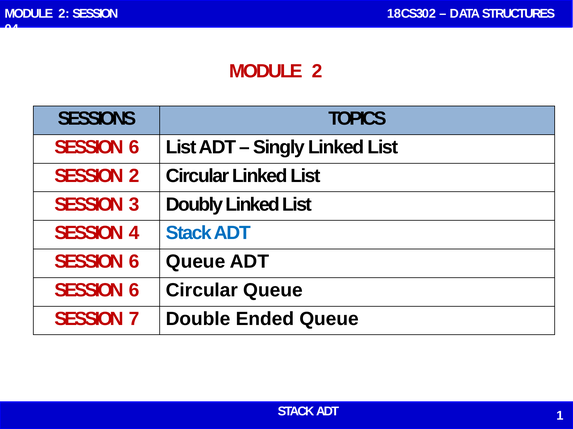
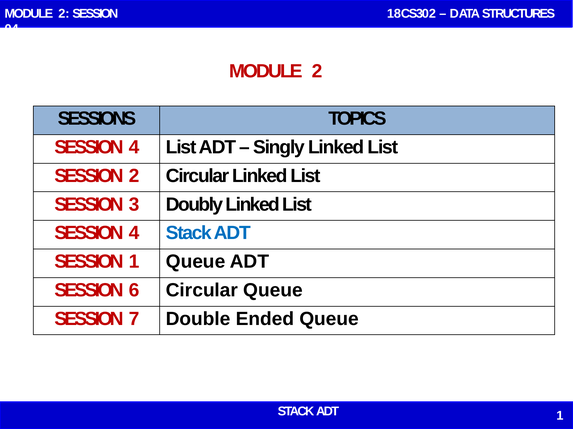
6: 6 -> 4 (134, 147)
6: 6 -> 1 (134, 262)
